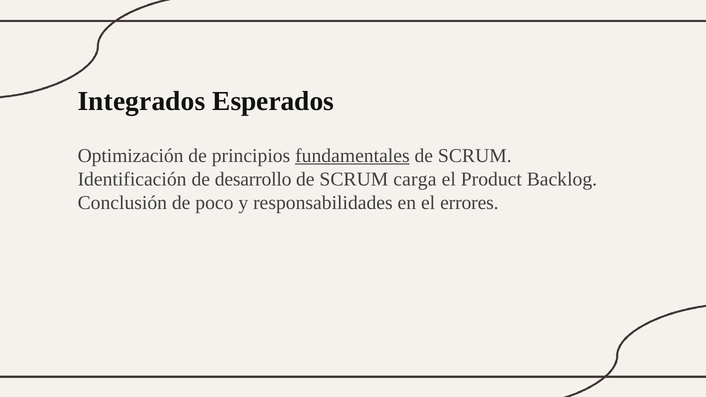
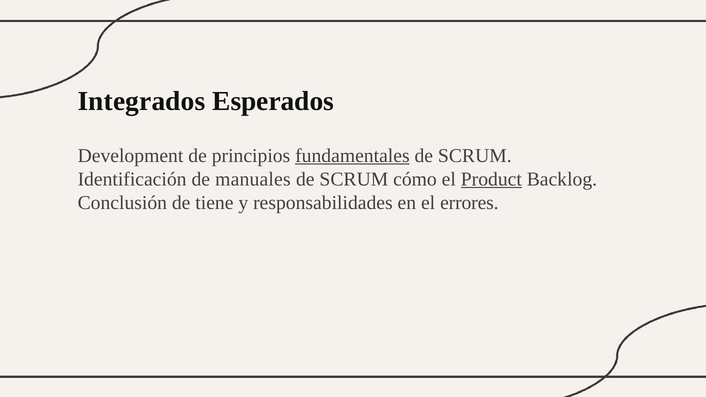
Optimización: Optimización -> Development (131, 156)
desarrollo: desarrollo -> manuales (253, 179)
carga: carga -> cómo (415, 179)
Product underline: none -> present (491, 179)
poco: poco -> tiene (214, 203)
